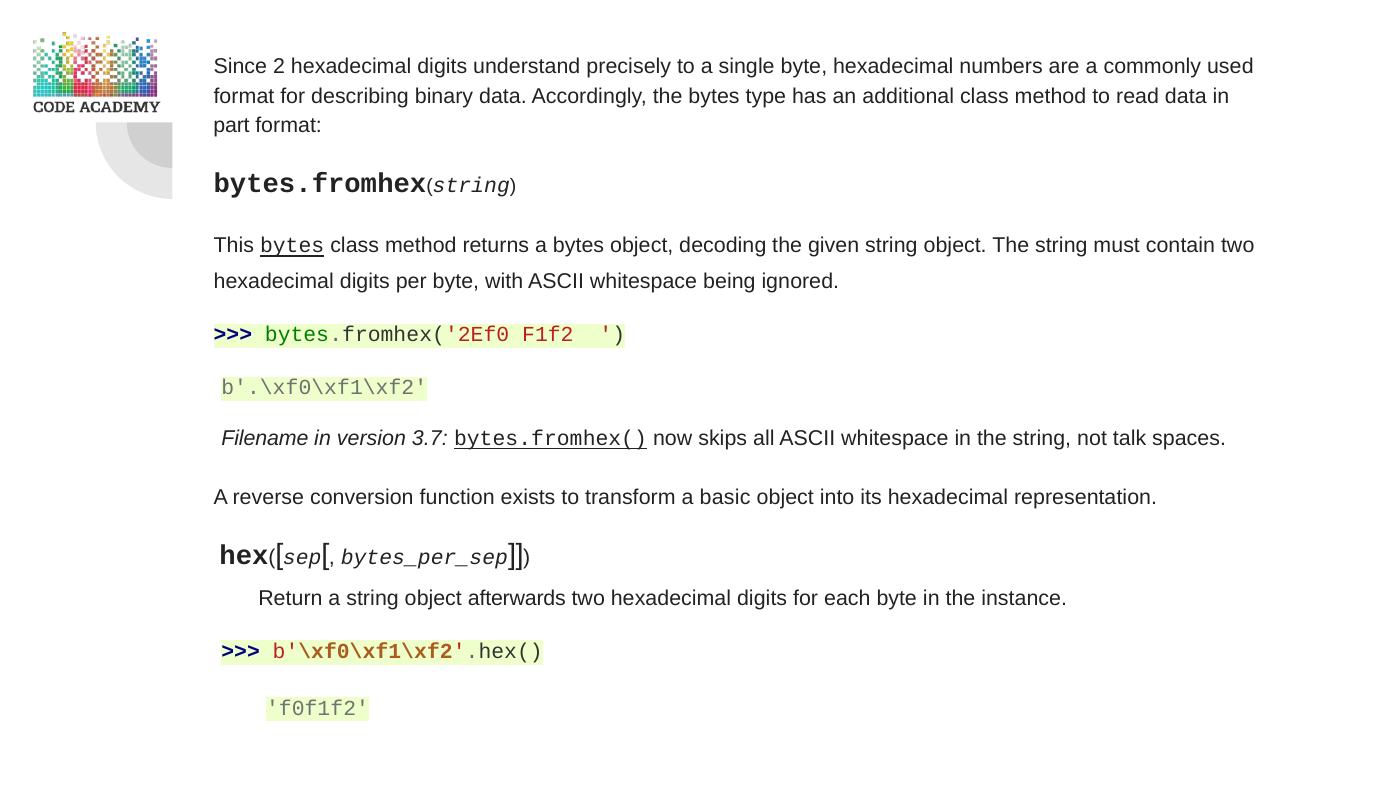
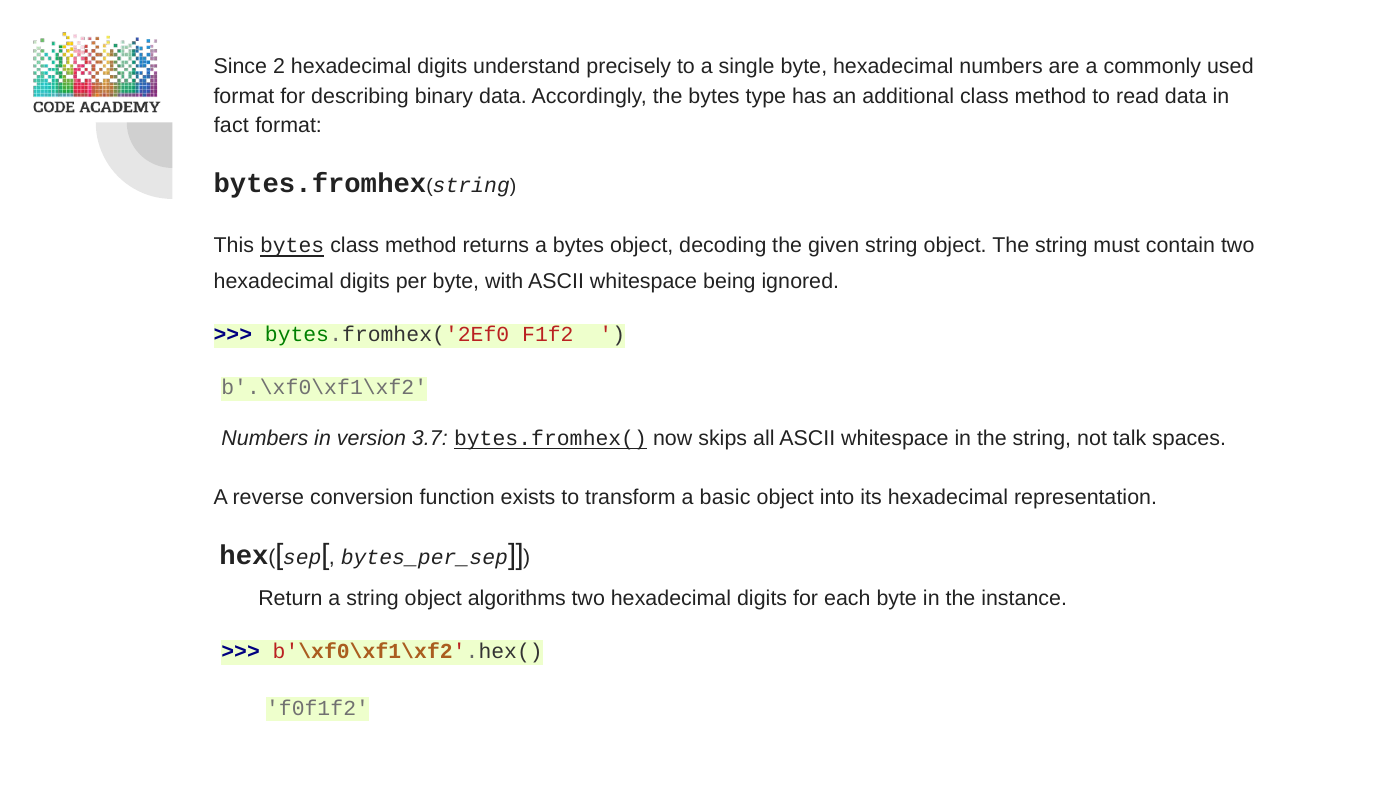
part: part -> fact (231, 126)
Filename: Filename -> Numbers (265, 438)
afterwards: afterwards -> algorithms (517, 598)
